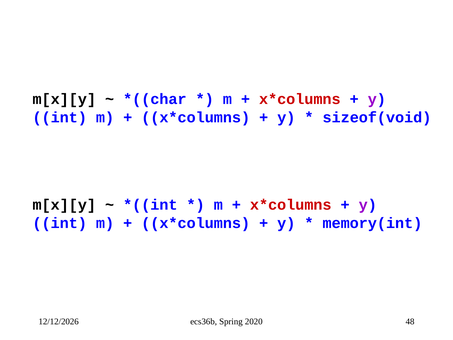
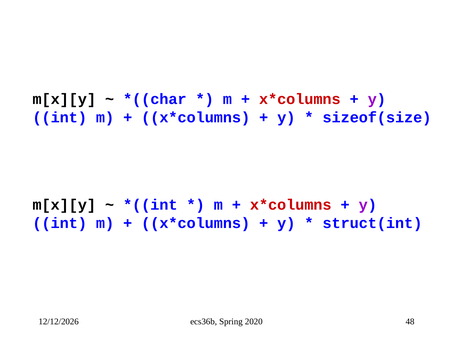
sizeof(void: sizeof(void -> sizeof(size (377, 117)
memory(int: memory(int -> struct(int (372, 223)
